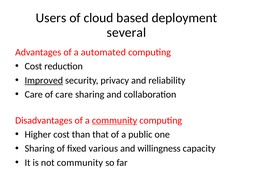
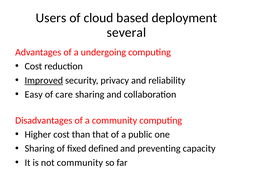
automated: automated -> undergoing (103, 52)
Care: Care -> Easy (34, 94)
community underline: present -> none (115, 120)
various: various -> defined (103, 148)
willingness: willingness -> preventing (159, 148)
